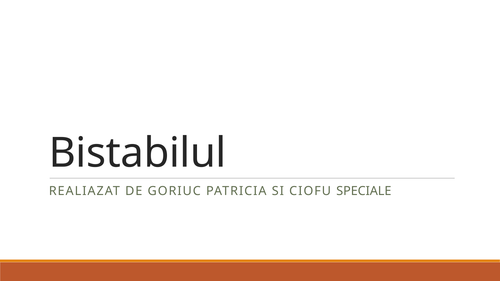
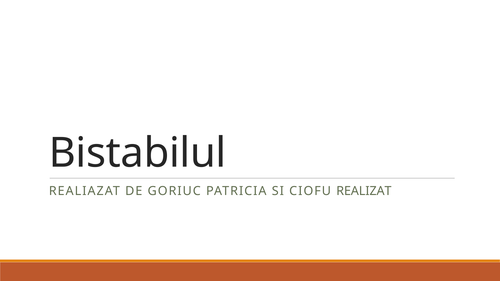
SPECIALE: SPECIALE -> REALIZAT (364, 191)
